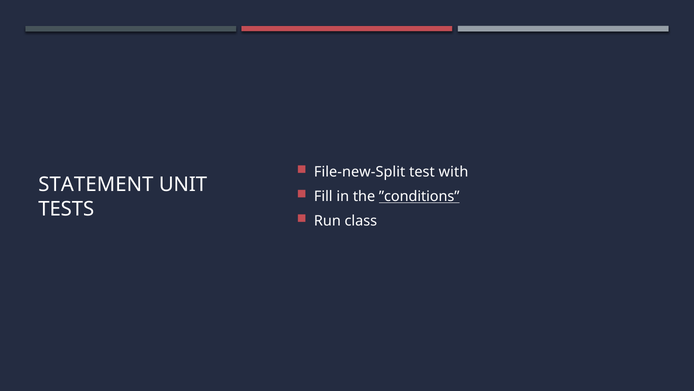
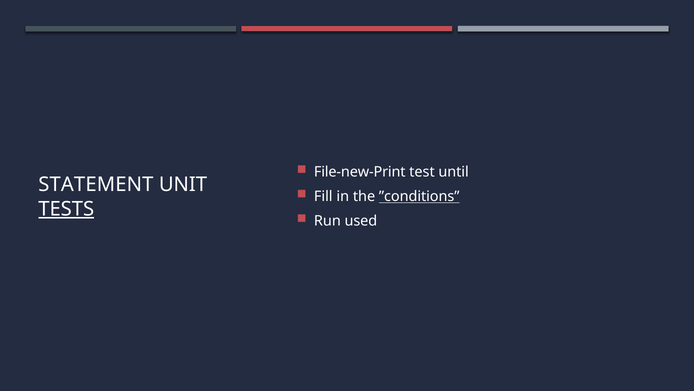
File-new-Split: File-new-Split -> File-new-Print (360, 172)
with: with -> until (454, 172)
TESTS underline: none -> present (66, 209)
class: class -> used (361, 221)
